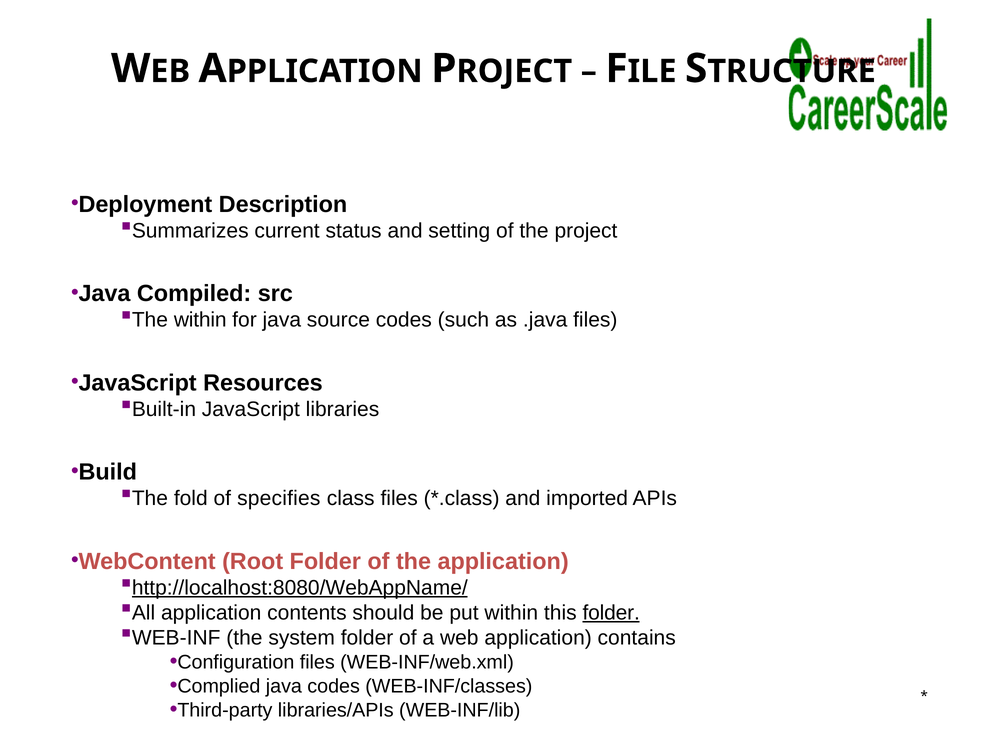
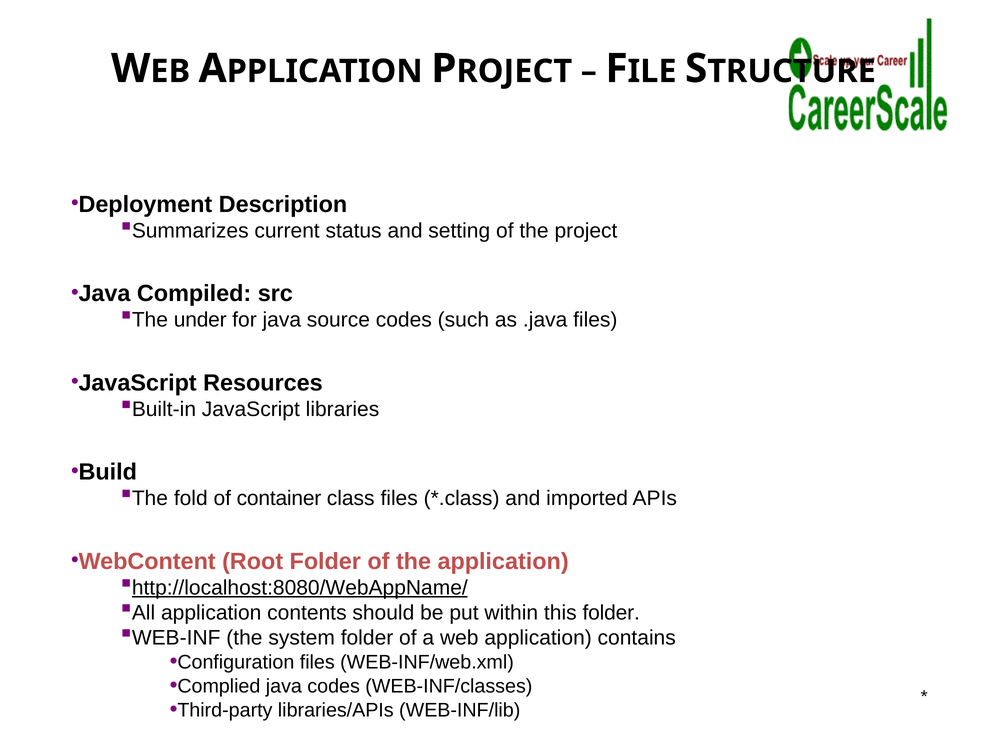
The within: within -> under (200, 320)
specifies: specifies -> container (279, 499)
folder underline: present -> none (611, 613)
